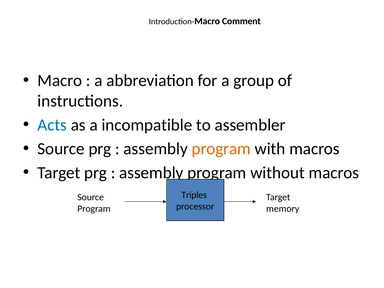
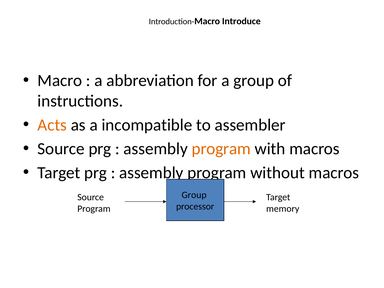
Comment: Comment -> Introduce (241, 21)
Acts colour: blue -> orange (52, 125)
Triples: Triples -> Group (194, 195)
